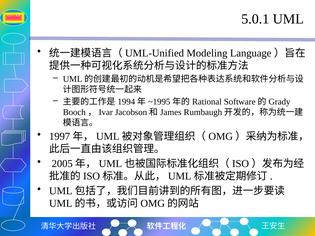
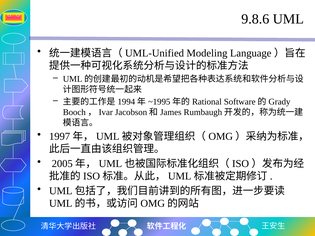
5.0.1: 5.0.1 -> 9.8.6 (255, 19)
